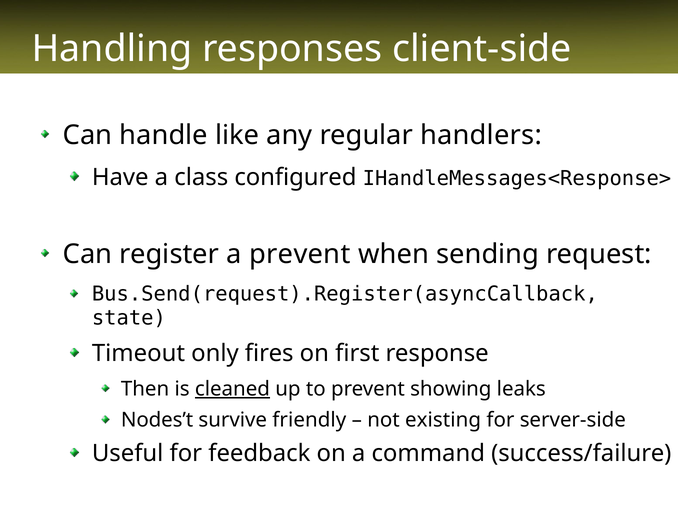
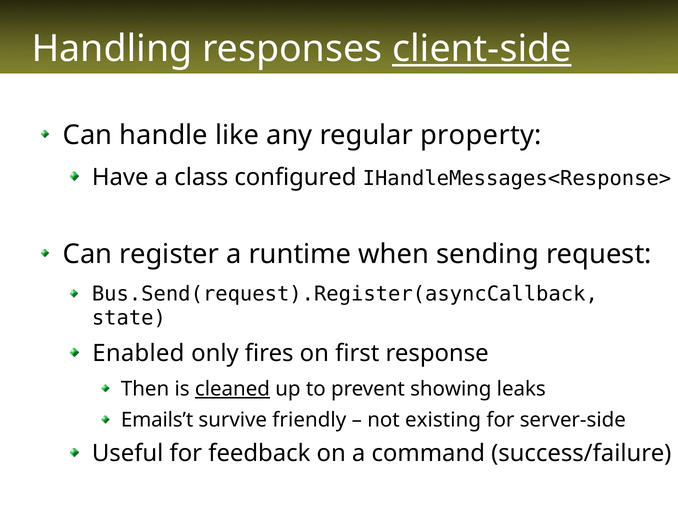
client-side underline: none -> present (482, 49)
handlers: handlers -> property (481, 135)
a prevent: prevent -> runtime (300, 254)
Timeout: Timeout -> Enabled (138, 354)
Nodes’t: Nodes’t -> Emails’t (157, 420)
